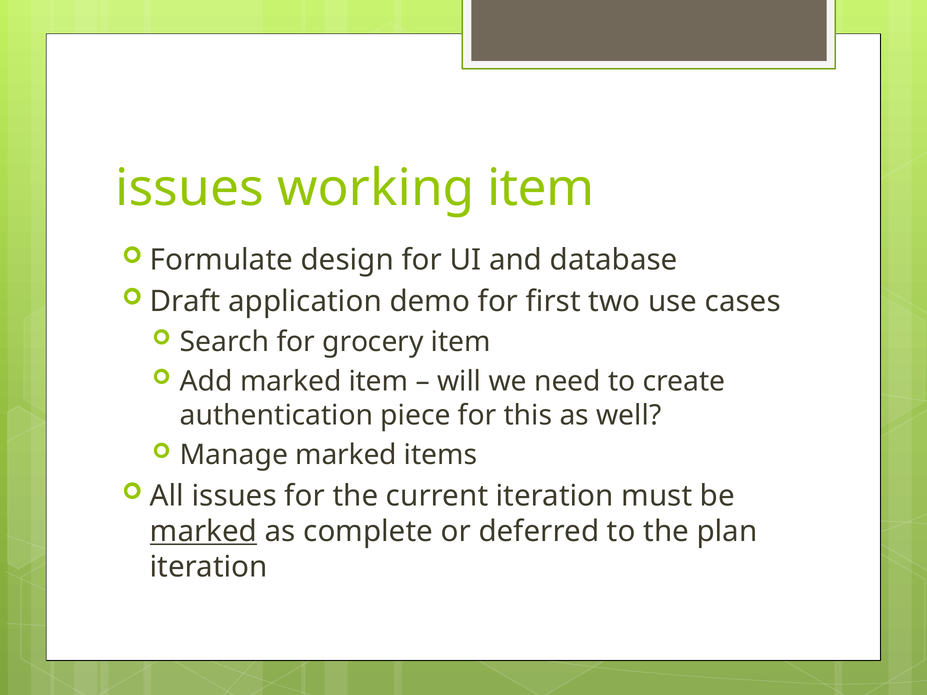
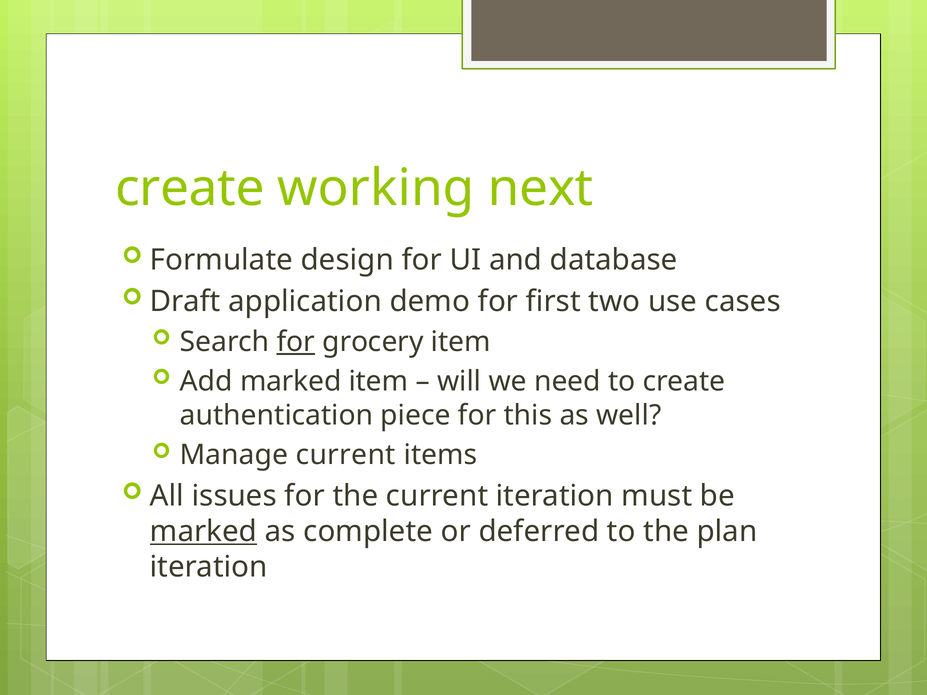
issues: issues -> create (190, 188)
working item: item -> next (541, 188)
for underline: none -> present (296, 342)
Manage marked: marked -> current (346, 455)
